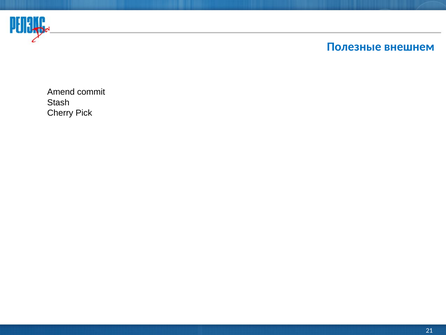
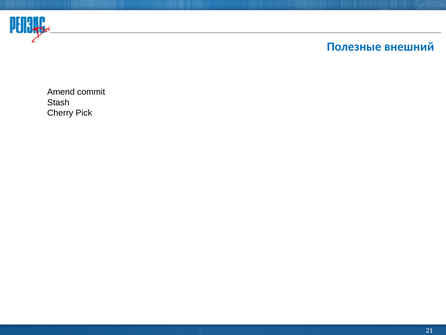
внешнем: внешнем -> внешний (409, 47)
